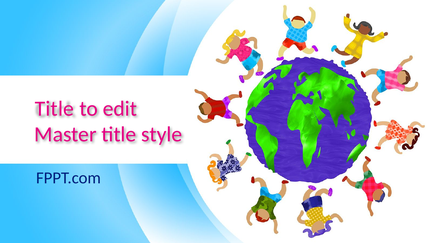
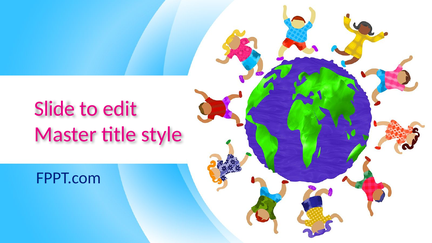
Title: Title -> Slide (55, 109)
